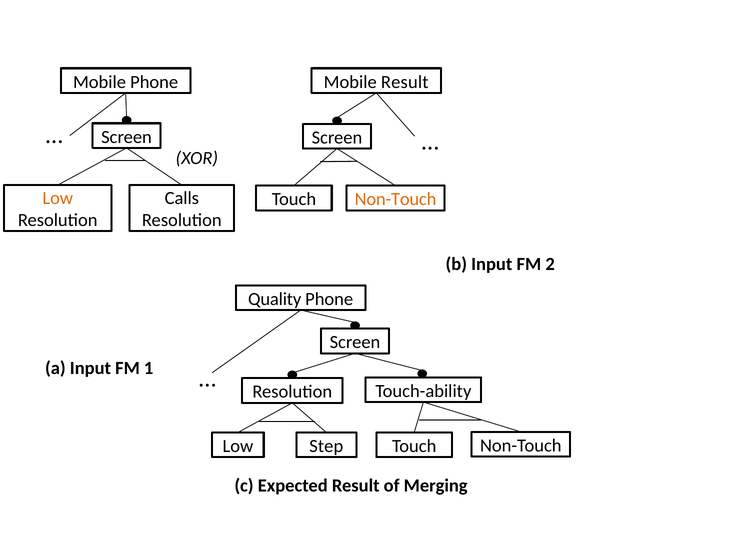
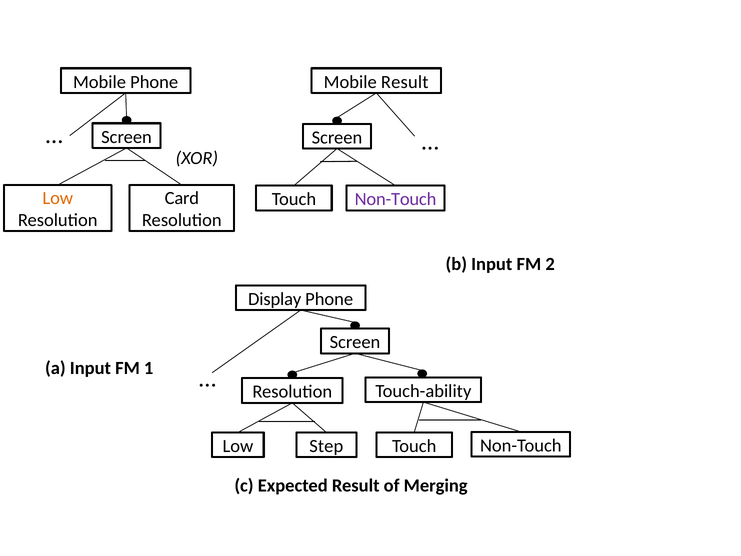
Calls: Calls -> Card (182, 198)
Non-Touch colour: orange -> purple (396, 199)
Quality: Quality -> Display (275, 299)
